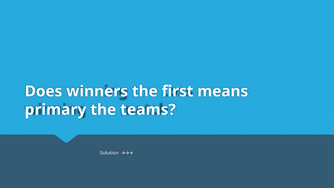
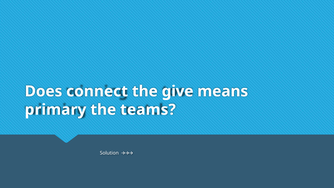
winners: winners -> connect (97, 91)
first: first -> give (178, 91)
